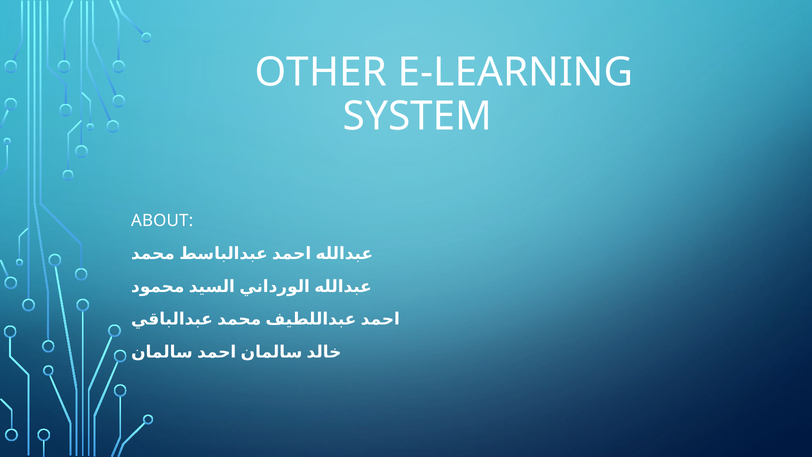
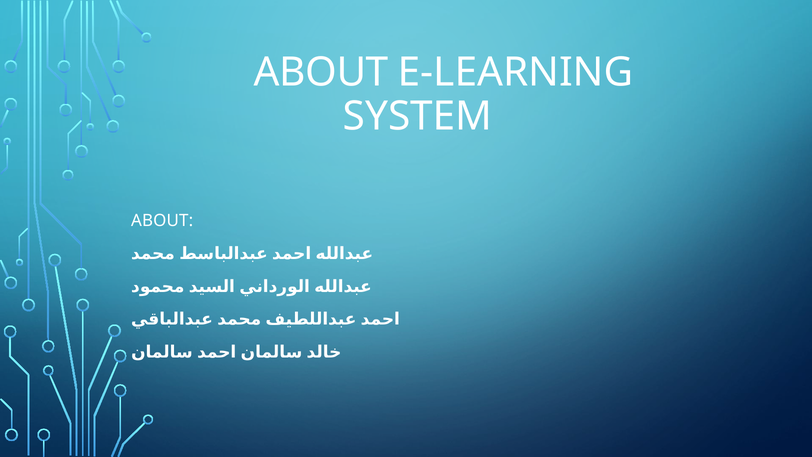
OTHER: OTHER -> ABOUT (321, 72)
